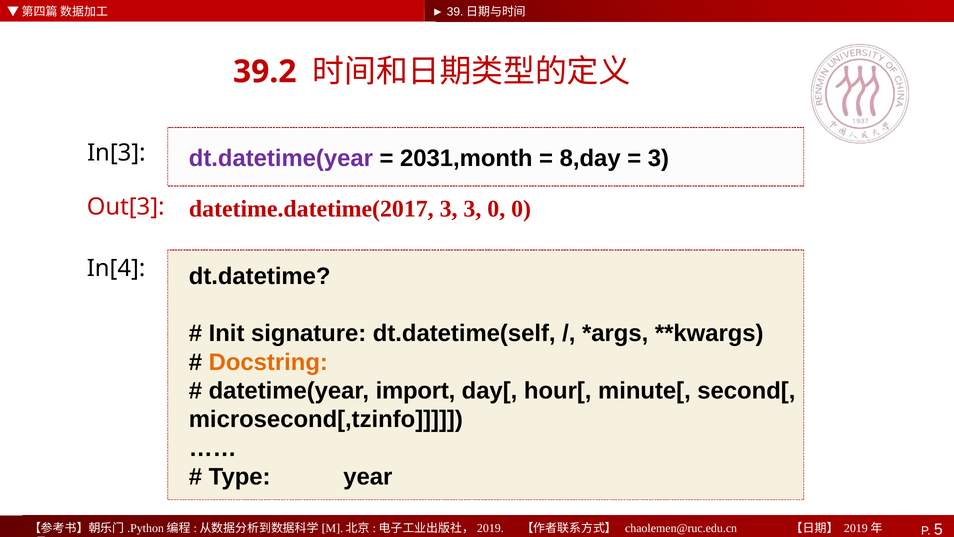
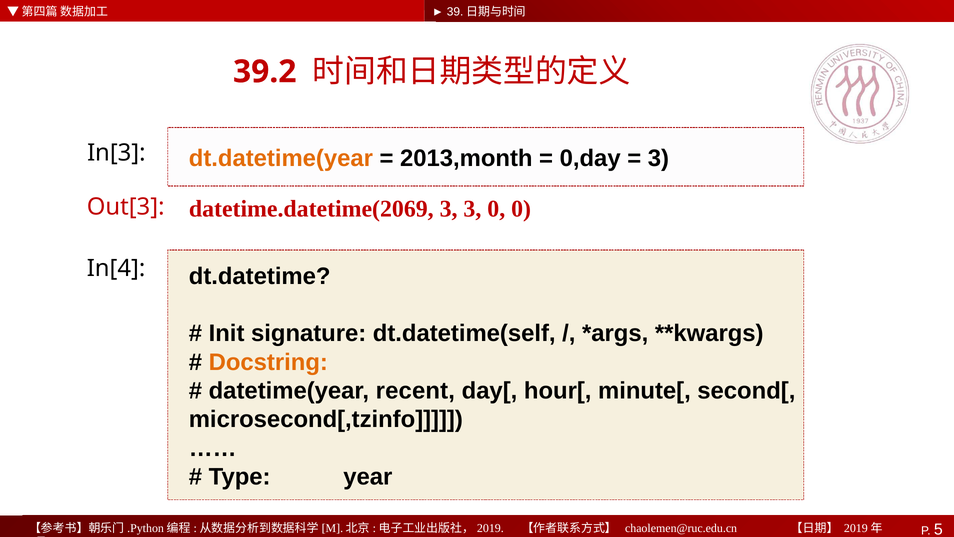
dt.datetime(year colour: purple -> orange (281, 158)
2031,month: 2031,month -> 2013,month (466, 158)
8,day: 8,day -> 0,day (590, 158)
datetime.datetime(2017: datetime.datetime(2017 -> datetime.datetime(2069 (311, 209)
import: import -> recent (415, 391)
